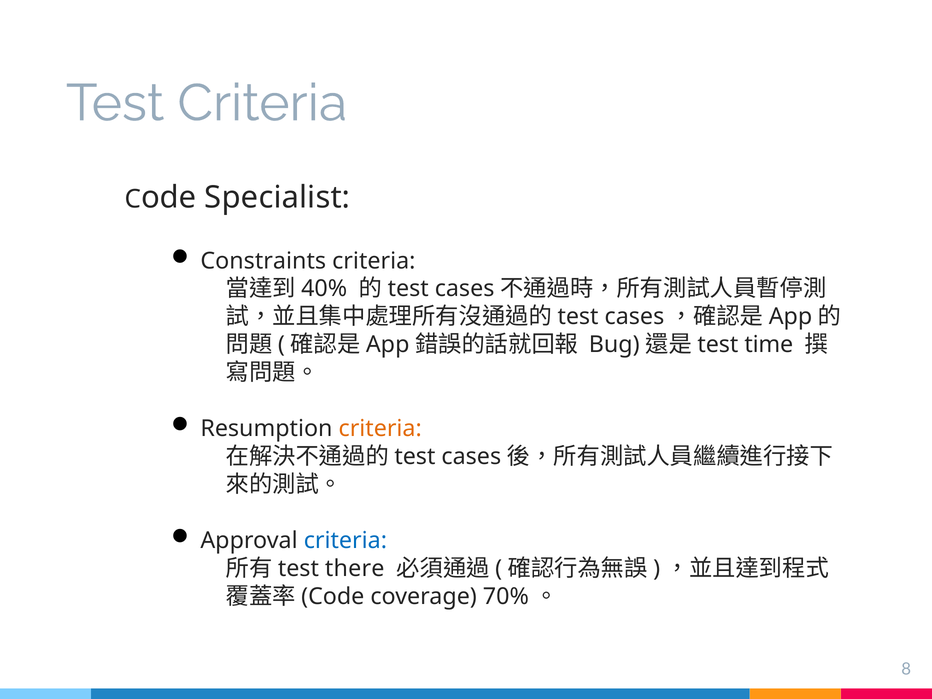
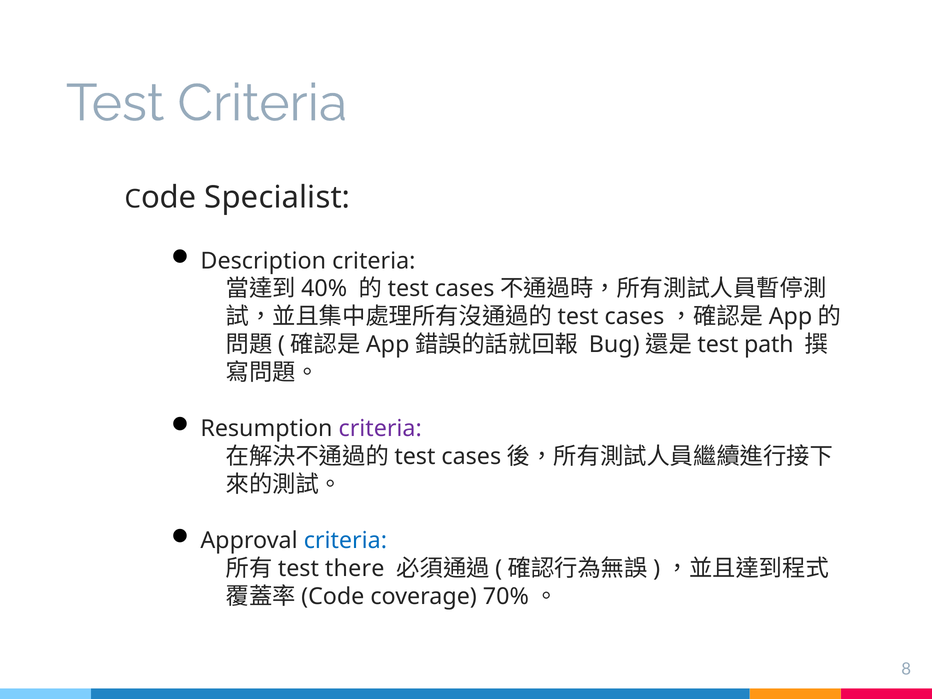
Constraints: Constraints -> Description (263, 261)
time: time -> path (769, 345)
criteria colour: orange -> purple (380, 429)
